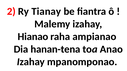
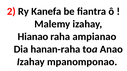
Tianay: Tianay -> Kanefa (46, 11)
hanan-tena: hanan-tena -> hanan-raha (55, 50)
